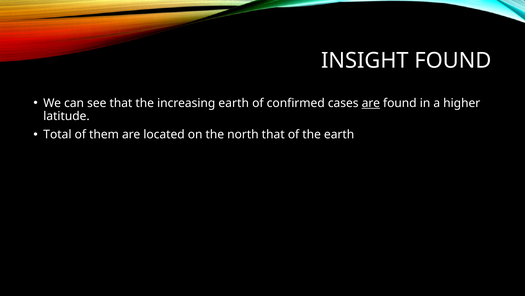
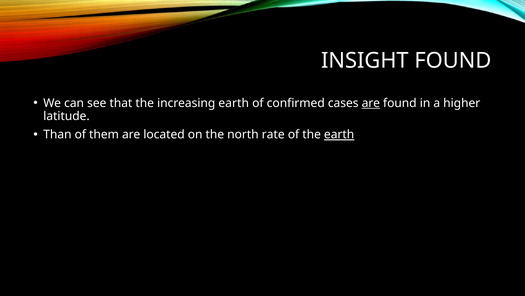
Total: Total -> Than (57, 134)
north that: that -> rate (273, 134)
earth underline: none -> present (339, 134)
